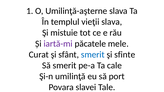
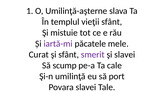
vieţii slava: slava -> sfânt (112, 22)
smerit colour: blue -> purple (93, 55)
şi sfinte: sfinte -> slavei (125, 55)
Să smerit: smerit -> scump (65, 66)
